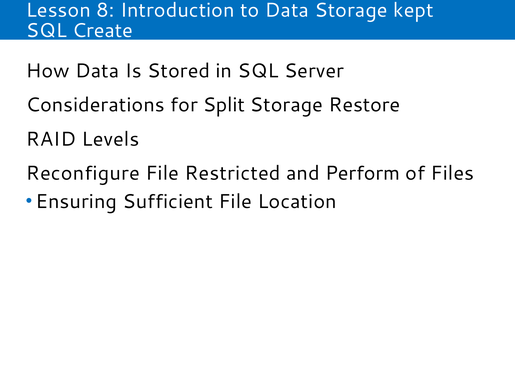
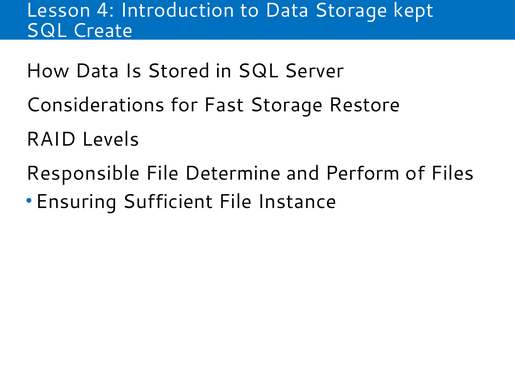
8: 8 -> 4 (105, 10)
Split: Split -> Fast (224, 105)
Reconfigure: Reconfigure -> Responsible (83, 173)
Restricted: Restricted -> Determine (233, 173)
Location: Location -> Instance (297, 202)
